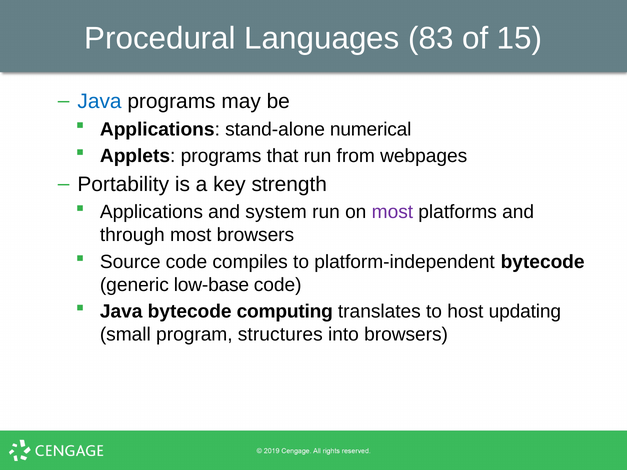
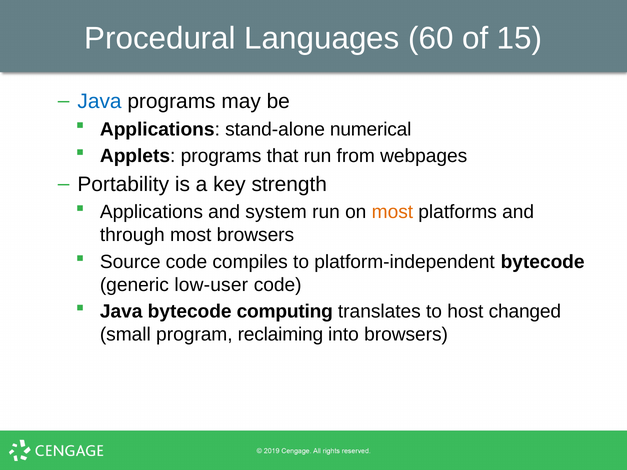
83: 83 -> 60 (431, 39)
most colour: purple -> orange (392, 212)
low-base: low-base -> low-user (211, 285)
updating: updating -> changed (525, 312)
structures: structures -> reclaiming (280, 335)
